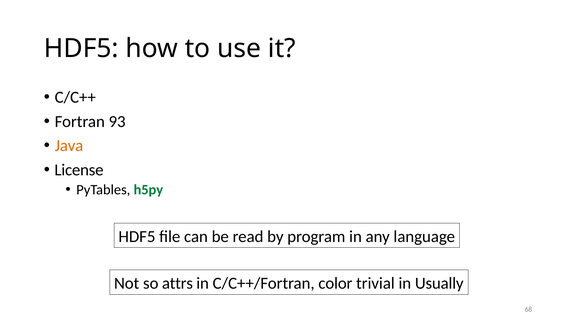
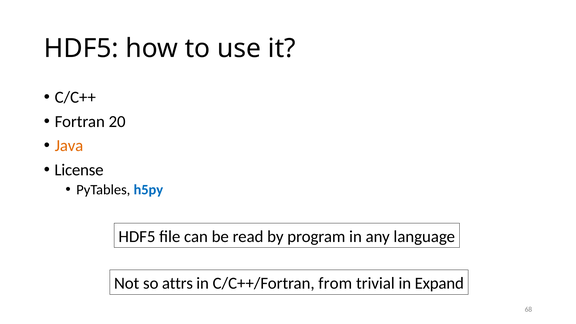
93: 93 -> 20 (117, 122)
h5py colour: green -> blue (148, 190)
color: color -> from (335, 283)
Usually: Usually -> Expand (439, 283)
